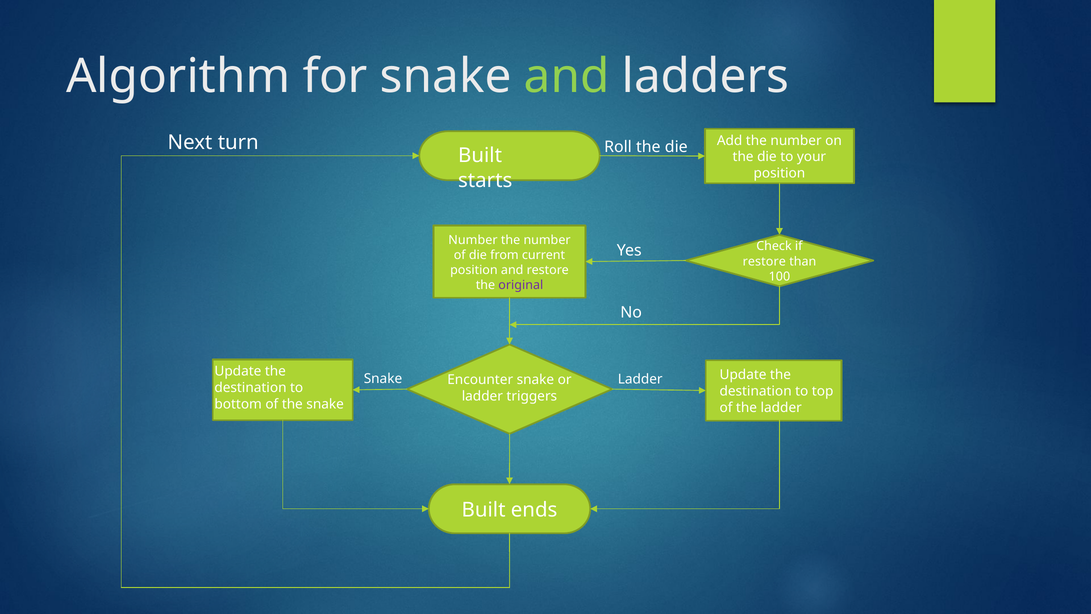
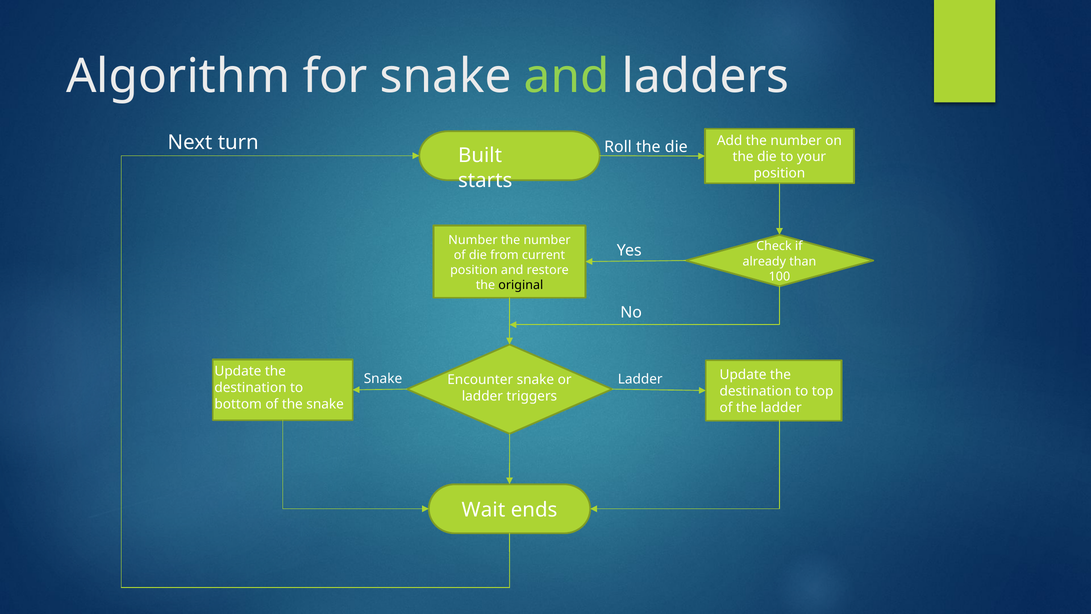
restore: restore -> already (764, 261)
original colour: purple -> black (521, 285)
Built: Built -> Wait (483, 510)
